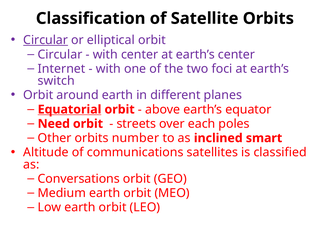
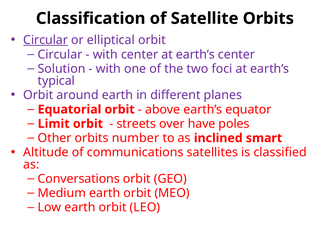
Internet: Internet -> Solution (62, 69)
switch: switch -> typical (56, 81)
Equatorial underline: present -> none (69, 110)
Need: Need -> Limit (54, 124)
each: each -> have (202, 124)
